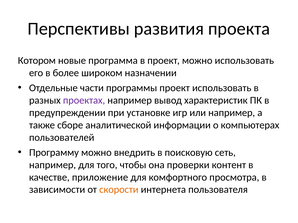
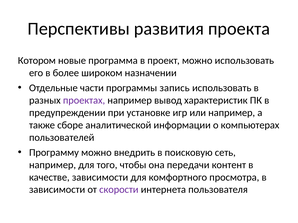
программы проект: проект -> запись (175, 88)
проверки: проверки -> передачи (188, 165)
качестве приложение: приложение -> зависимости (100, 178)
скорости colour: orange -> purple (119, 190)
